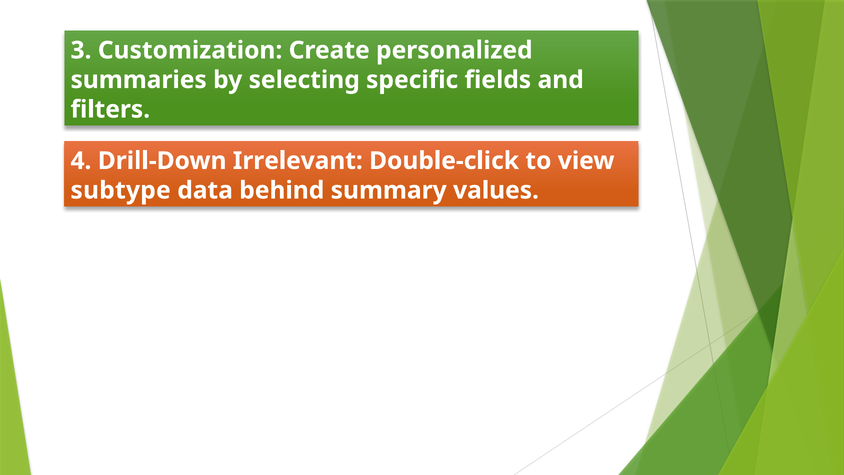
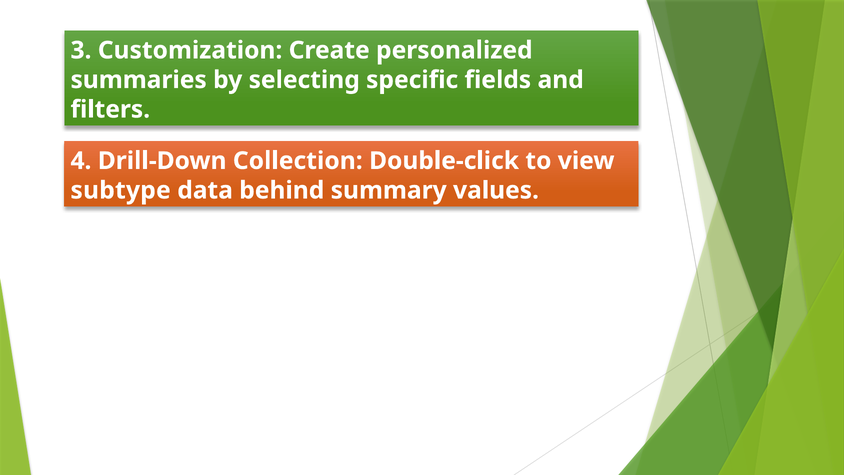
Irrelevant: Irrelevant -> Collection (298, 161)
